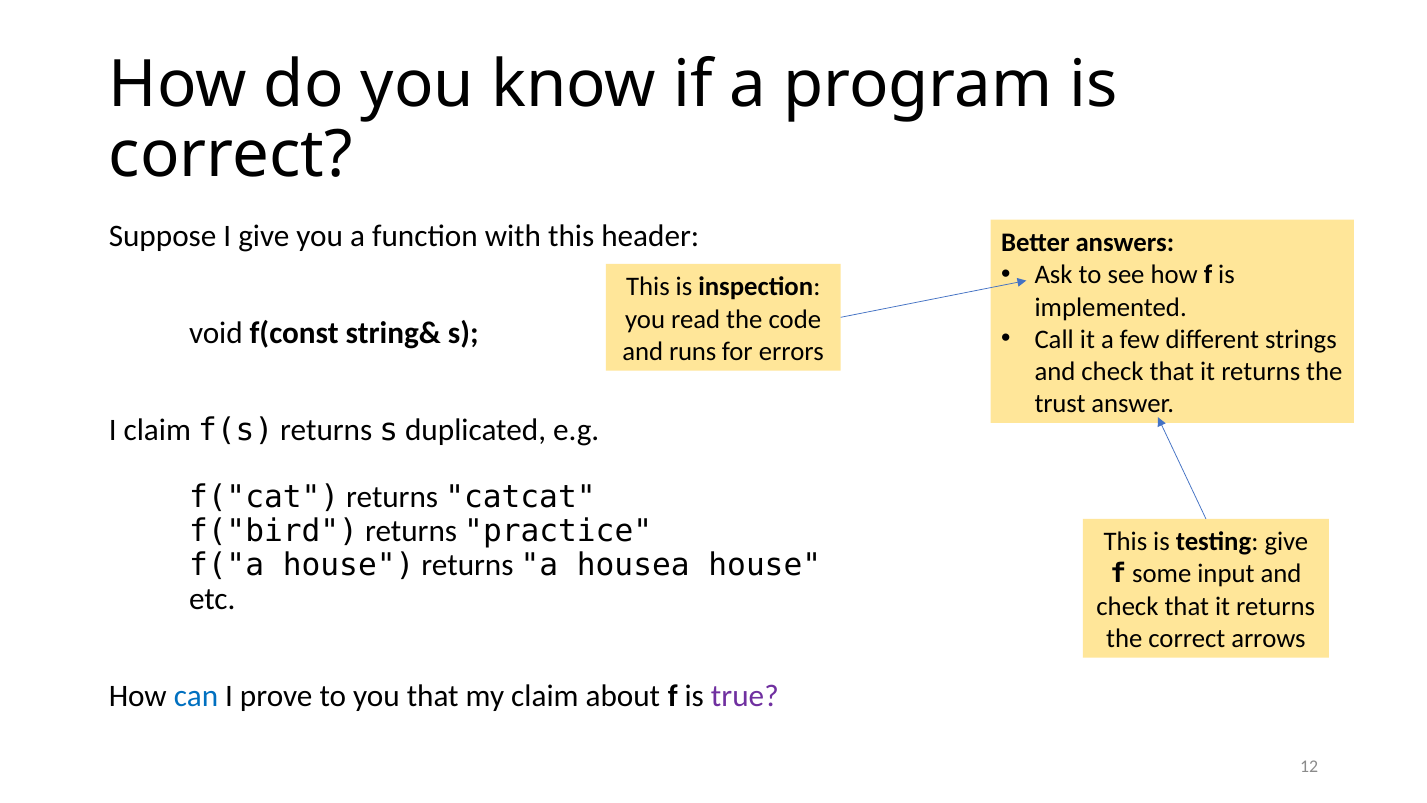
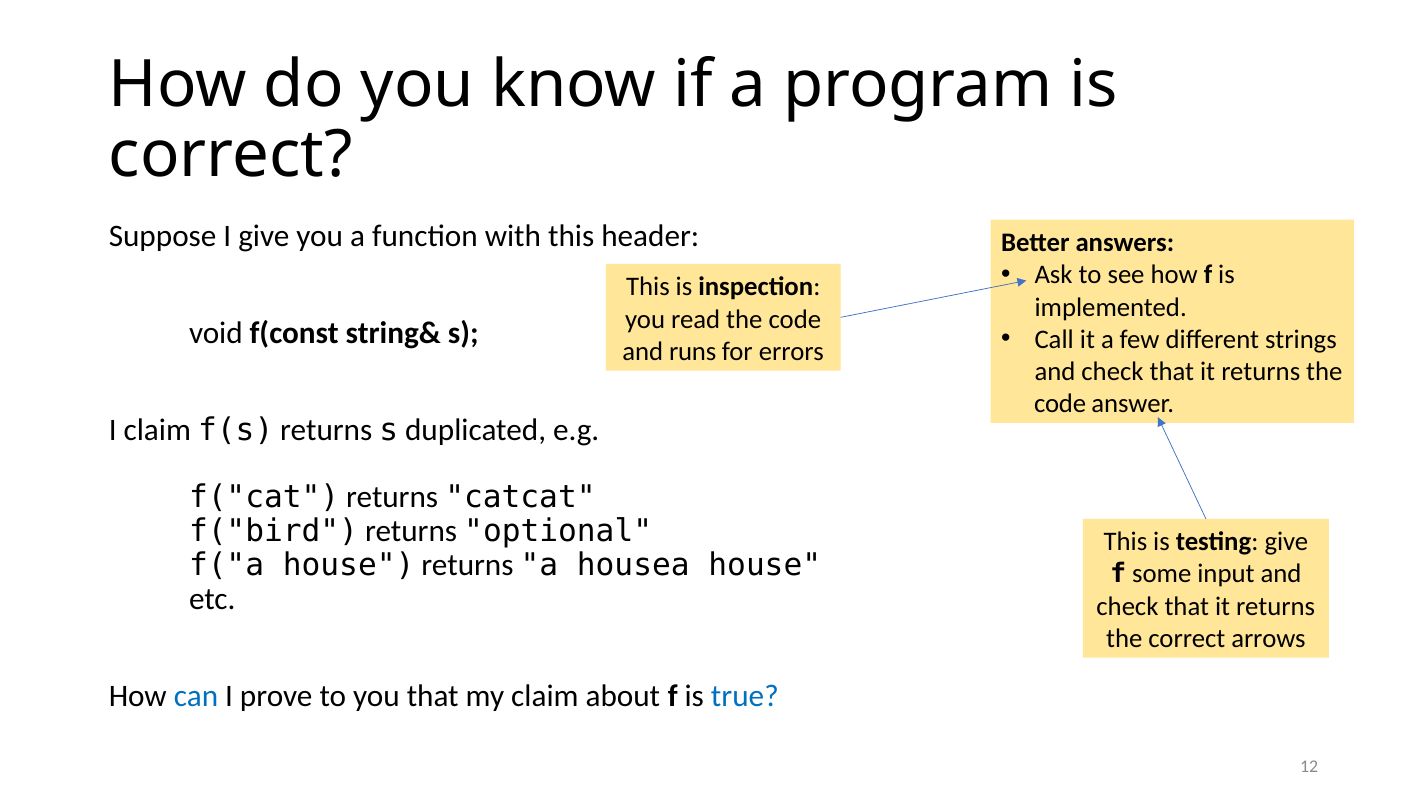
trust: trust -> code (1060, 403)
practice: practice -> optional (558, 531)
true colour: purple -> blue (745, 696)
